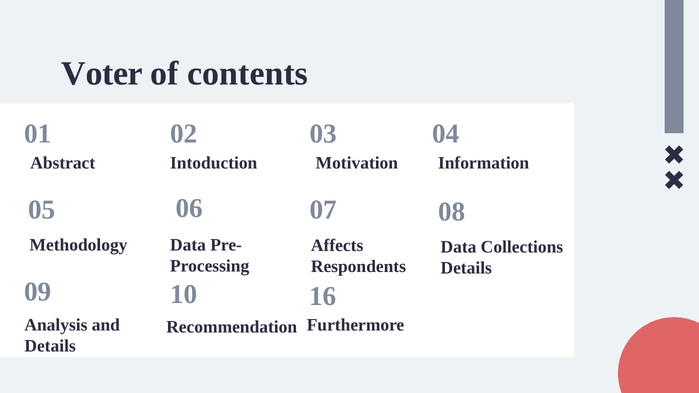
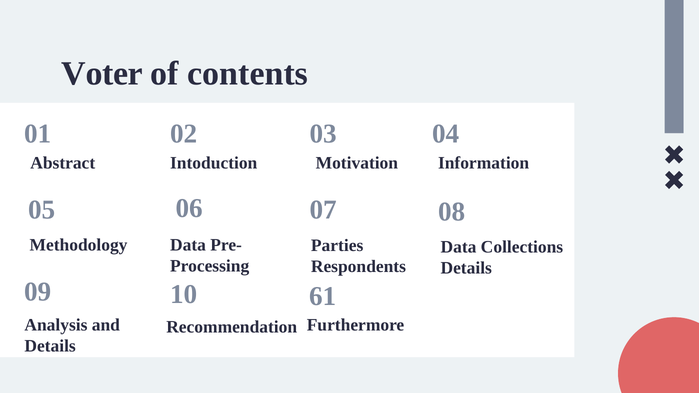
Affects: Affects -> Parties (337, 246)
16: 16 -> 61 (323, 296)
